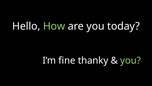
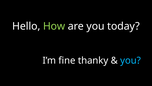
you colour: light green -> light blue (130, 60)
